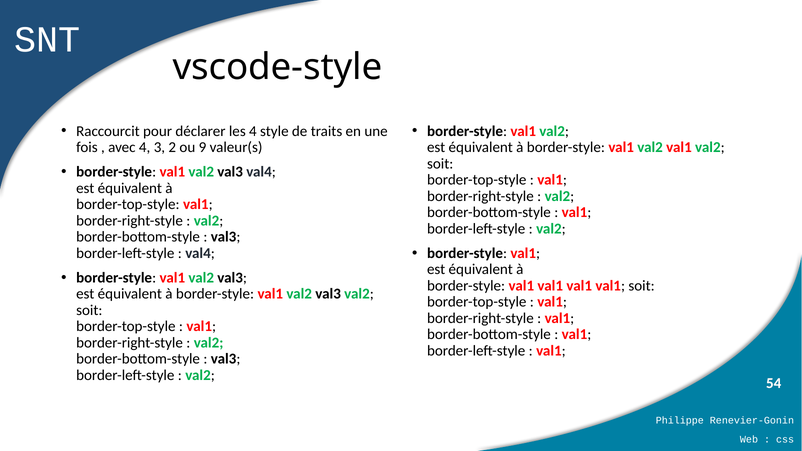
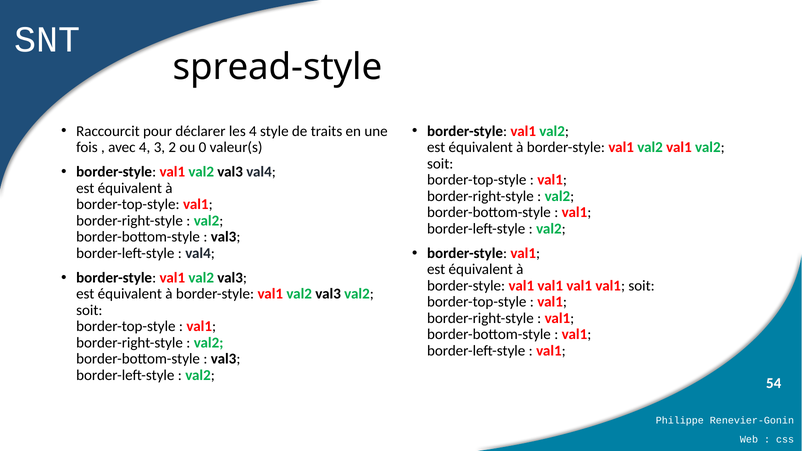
vscode-style: vscode-style -> spread-style (278, 67)
9: 9 -> 0 (203, 147)
